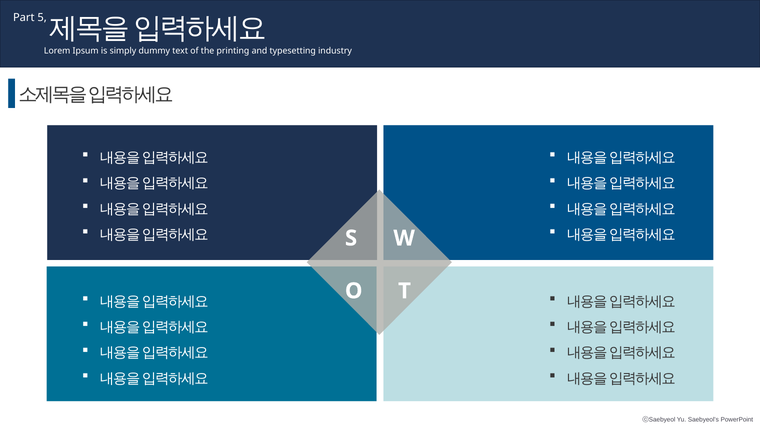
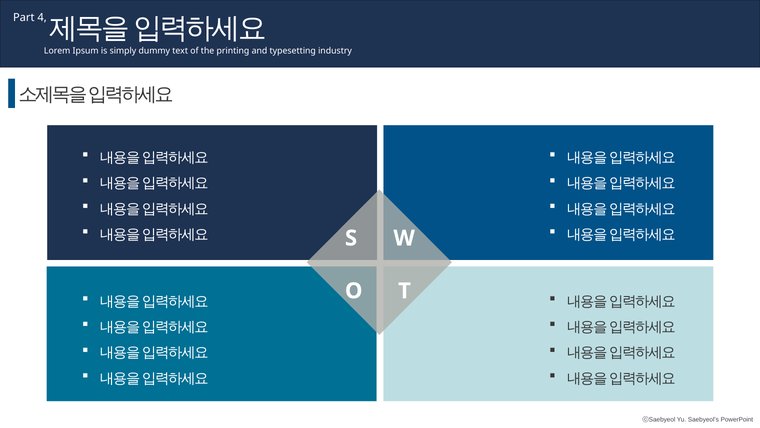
5: 5 -> 4 (42, 18)
